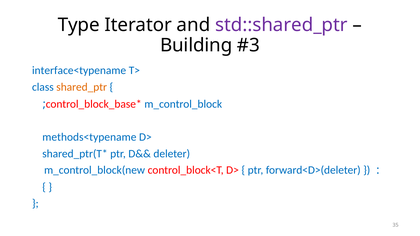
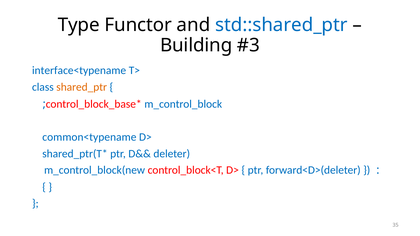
Iterator: Iterator -> Functor (138, 25)
std::shared_ptr colour: purple -> blue (281, 25)
methods<typename: methods<typename -> common<typename (89, 137)
